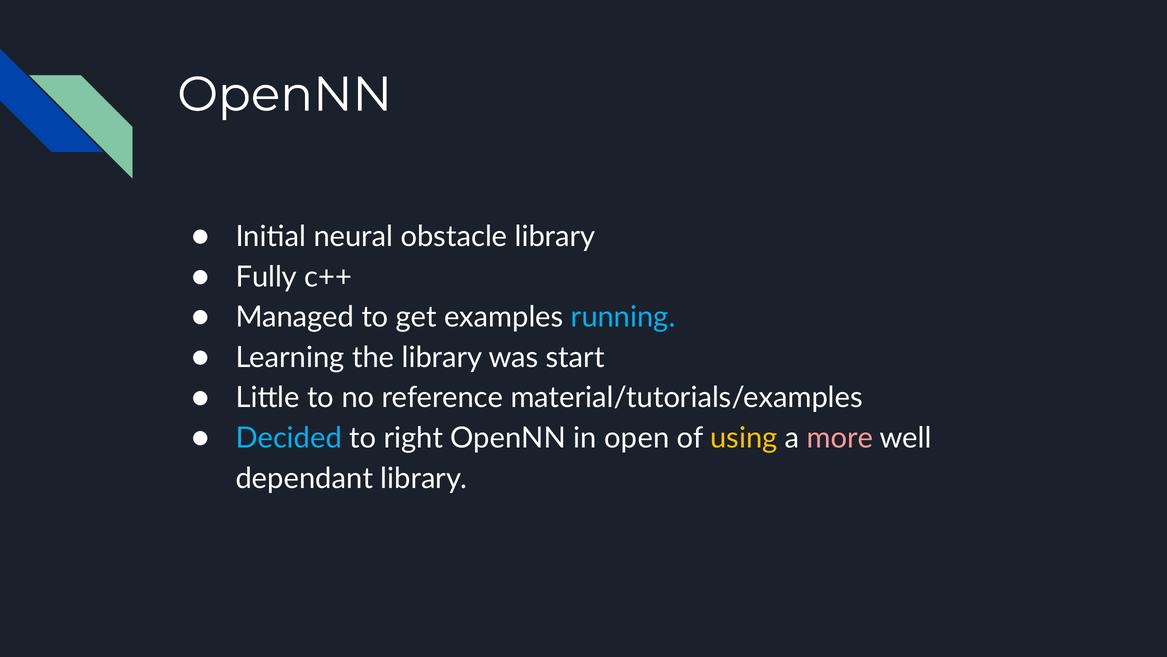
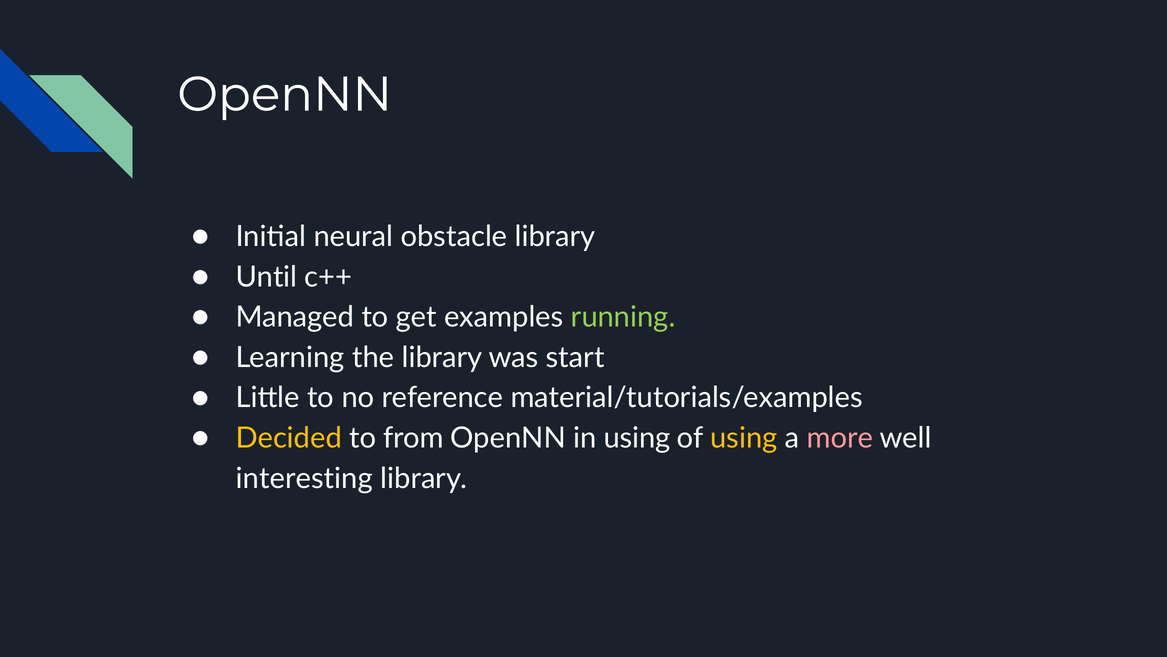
Fully: Fully -> Until (266, 277)
running colour: light blue -> light green (623, 317)
Decided colour: light blue -> yellow (289, 438)
right: right -> from (413, 438)
in open: open -> using (637, 438)
dependant: dependant -> interesting (304, 478)
